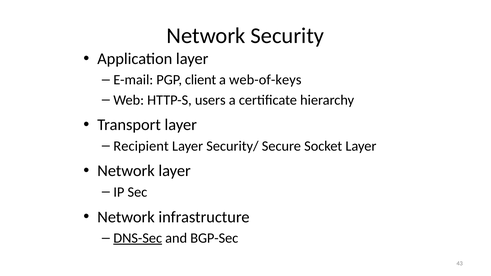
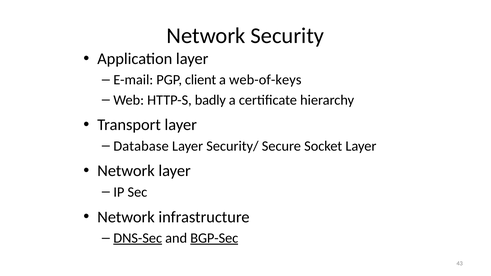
users: users -> badly (210, 100)
Recipient: Recipient -> Database (141, 146)
BGP-Sec underline: none -> present (214, 238)
